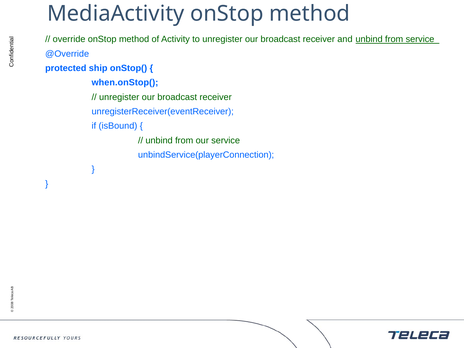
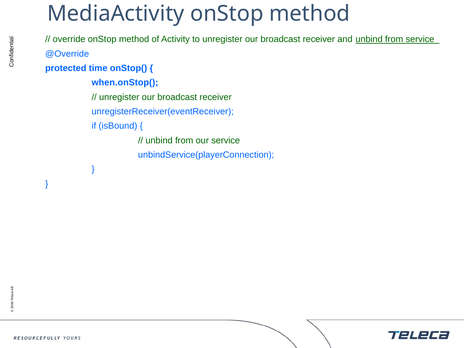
ship: ship -> time (98, 68)
